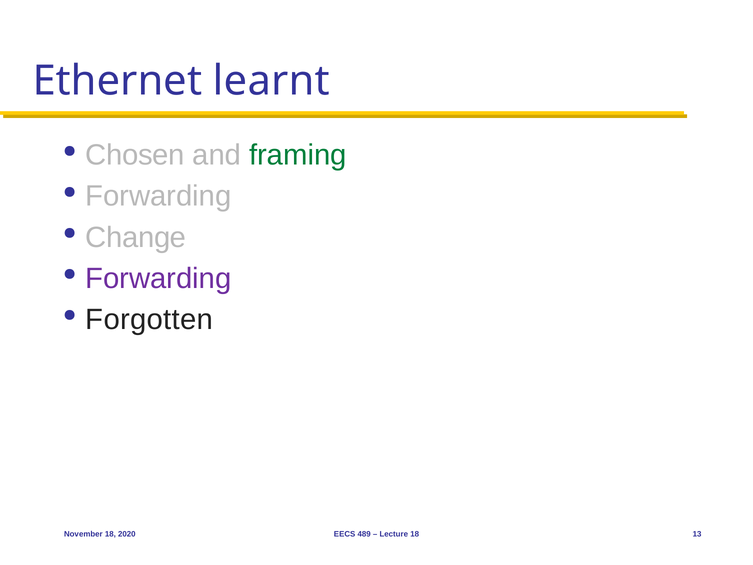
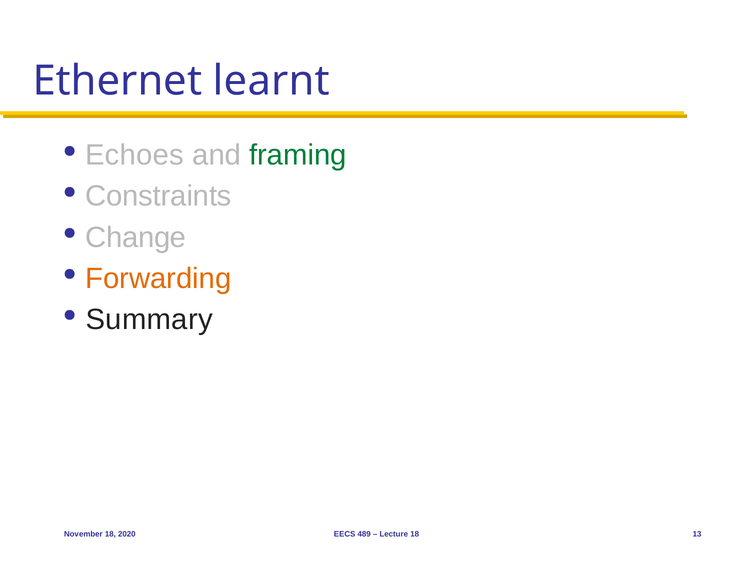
Chosen: Chosen -> Echoes (135, 155)
Forwarding: Forwarding -> Constraints (158, 196)
Forwarding colour: purple -> orange (158, 278)
Forgotten: Forgotten -> Summary (149, 319)
